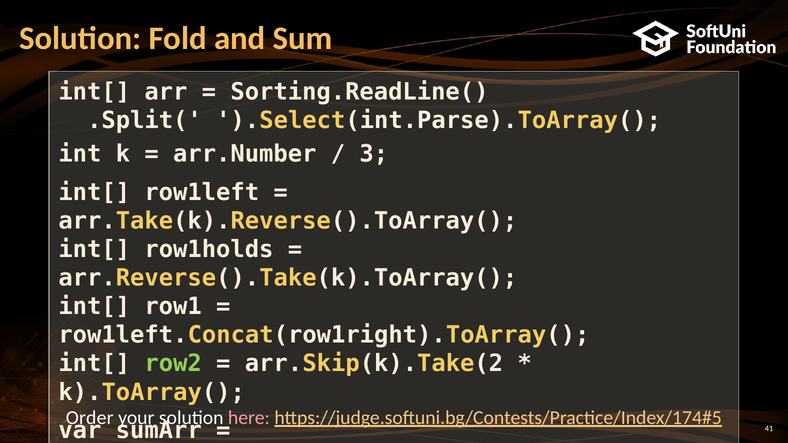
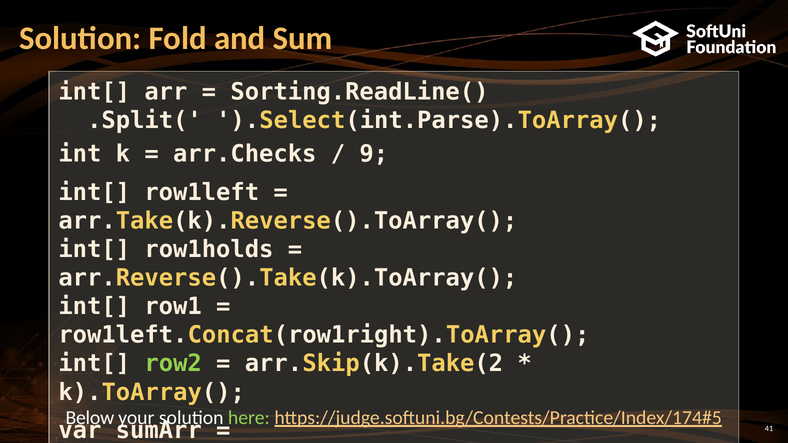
arr.Number: arr.Number -> arr.Checks (245, 154)
3: 3 -> 9 (374, 154)
Order: Order -> Below (90, 418)
here colour: pink -> light green (249, 418)
